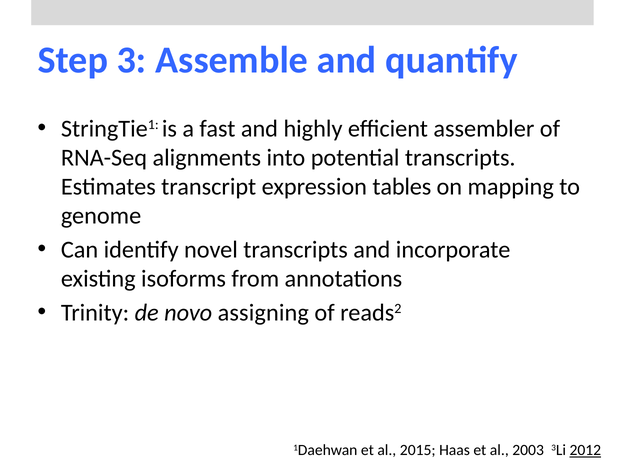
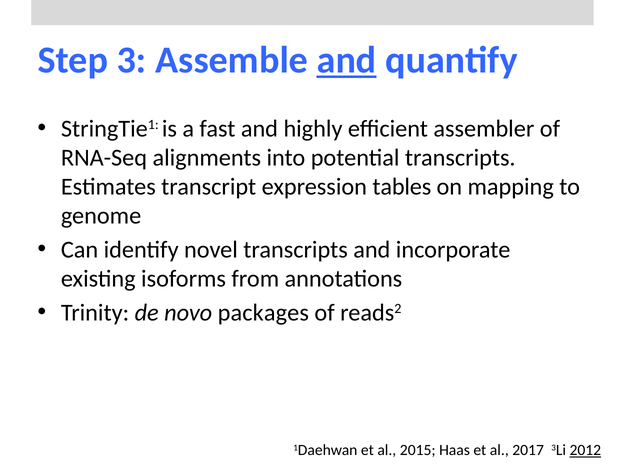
and underline: none -> present (347, 61)
assigning: assigning -> packages (263, 313)
2003: 2003 -> 2017 (528, 451)
